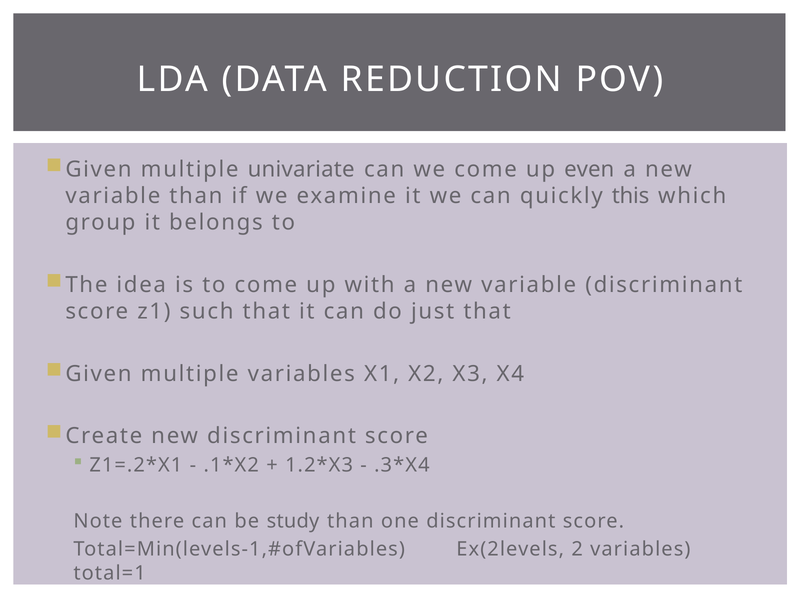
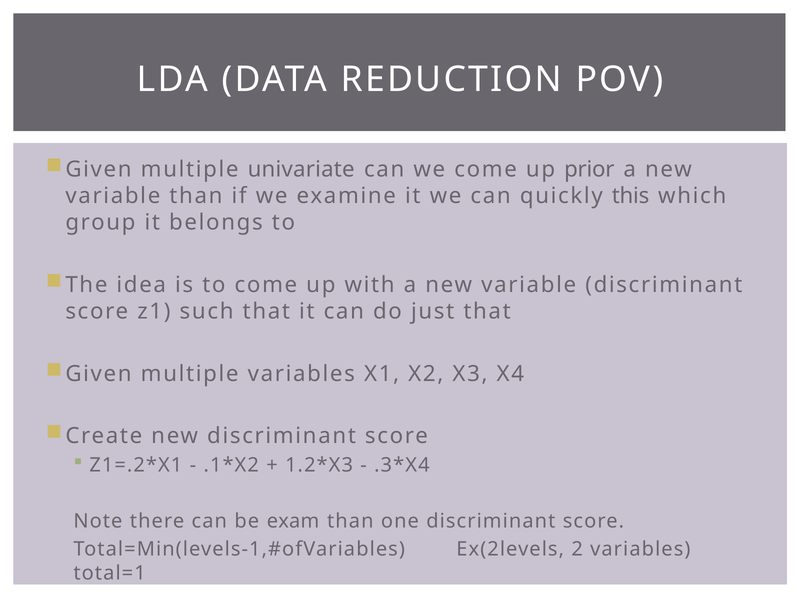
even: even -> prior (589, 170)
study: study -> exam (293, 522)
